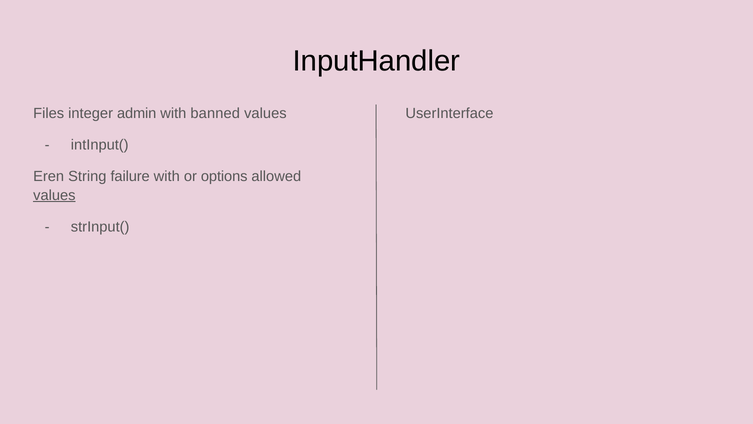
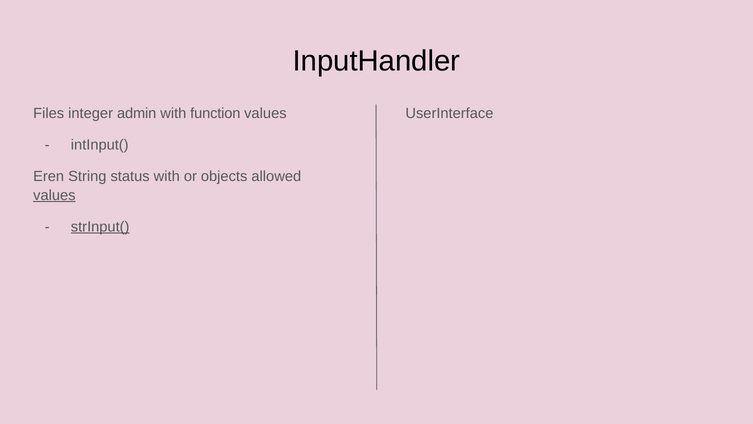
banned: banned -> function (215, 113)
failure: failure -> status (130, 176)
options: options -> objects (224, 176)
strInput( underline: none -> present (100, 227)
